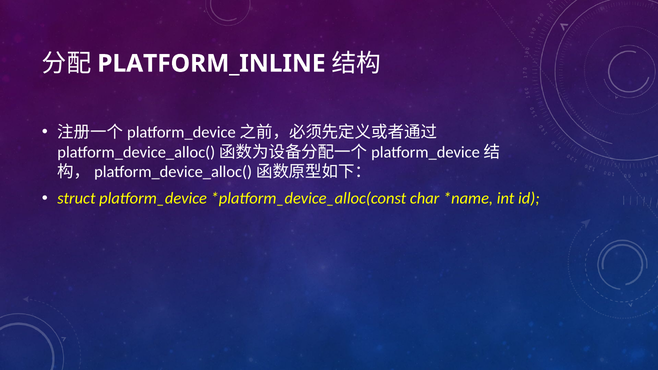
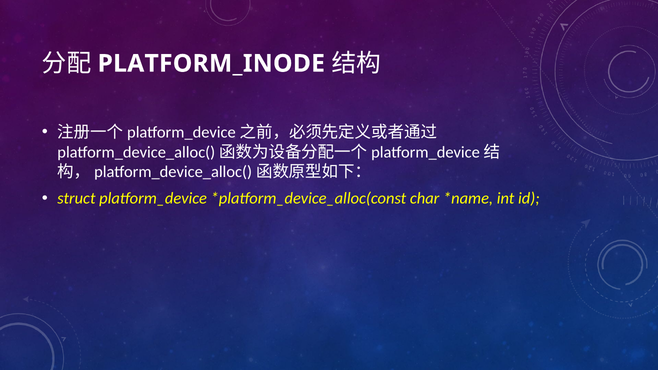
PLATFORM_INLINE: PLATFORM_INLINE -> PLATFORM_INODE (211, 64)
